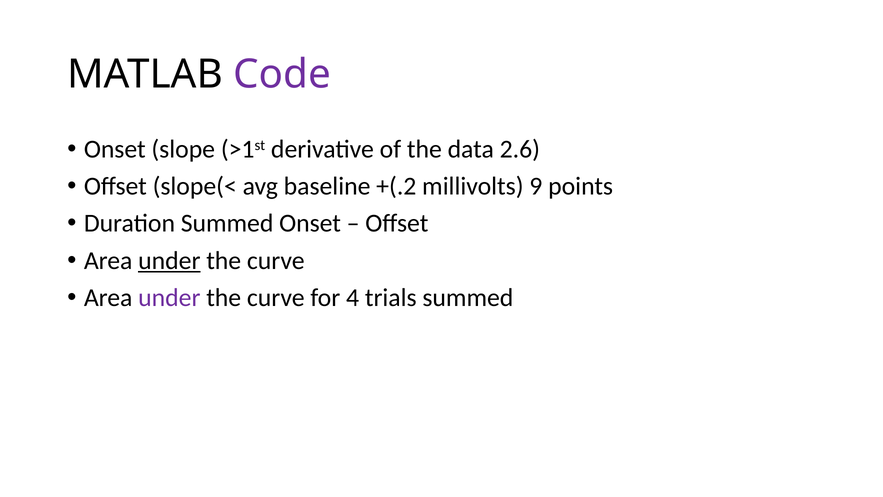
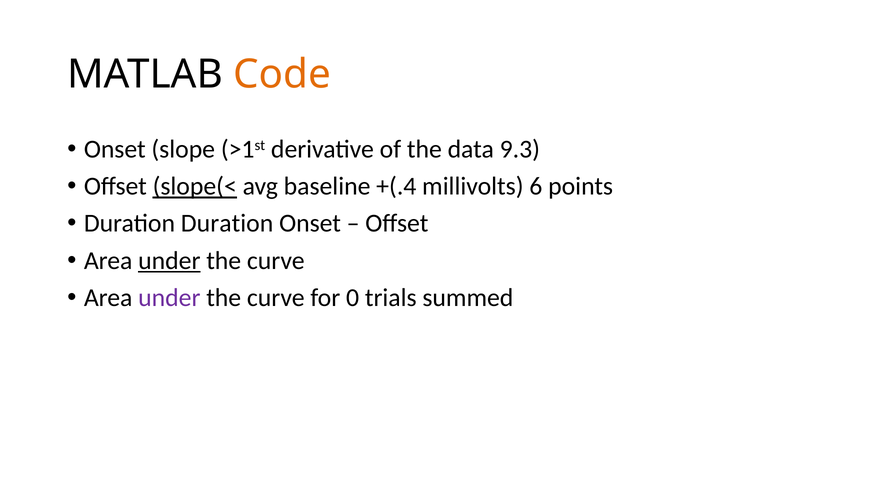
Code colour: purple -> orange (282, 74)
2.6: 2.6 -> 9.3 (520, 149)
slope(< underline: none -> present (195, 186)
+(.2: +(.2 -> +(.4 (396, 186)
9: 9 -> 6 (536, 186)
Duration Summed: Summed -> Duration (227, 223)
4: 4 -> 0 (353, 297)
